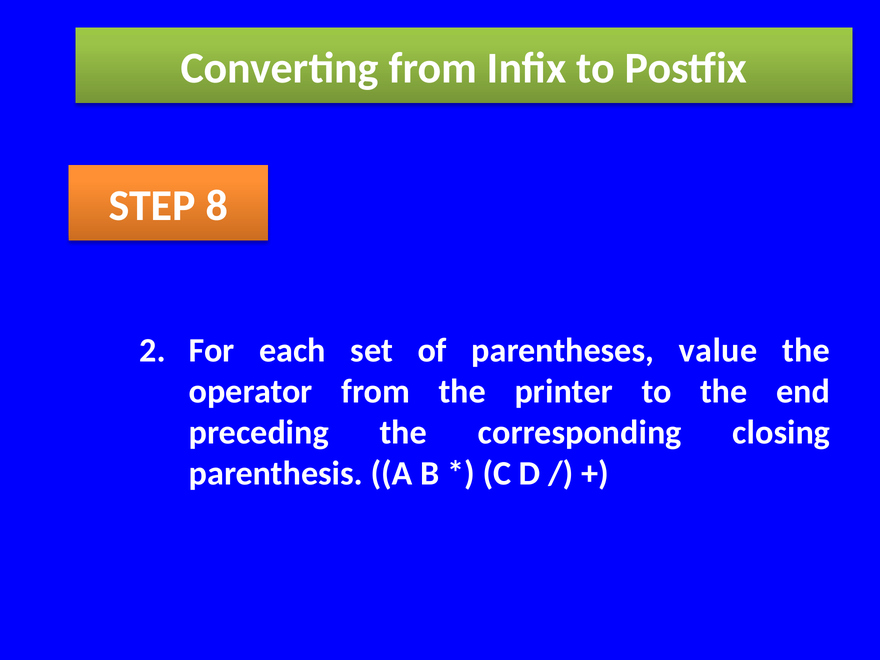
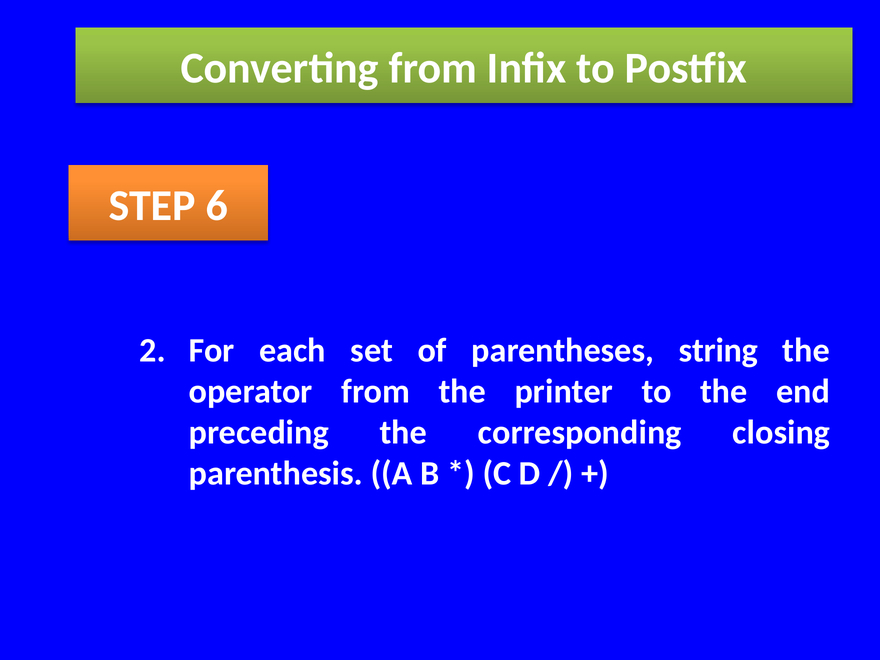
8: 8 -> 6 (217, 206)
value: value -> string (718, 350)
